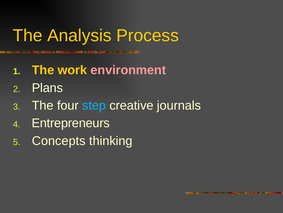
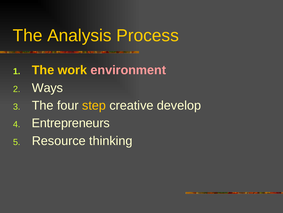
Plans: Plans -> Ways (47, 88)
step colour: light blue -> yellow (94, 105)
journals: journals -> develop (179, 105)
Concepts: Concepts -> Resource (59, 140)
